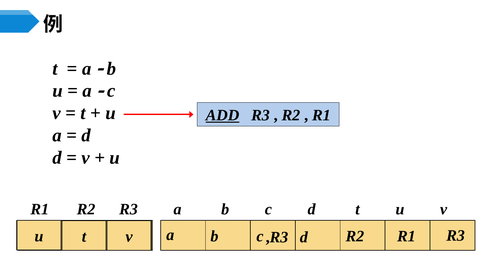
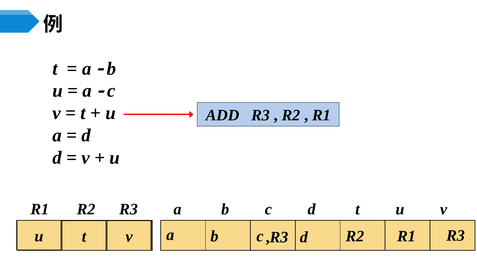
ADD underline: present -> none (223, 116)
